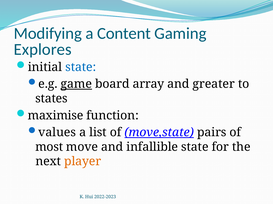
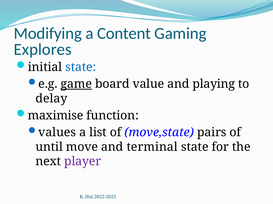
array: array -> value (148, 84)
greater: greater -> playing (214, 84)
states: states -> delay (51, 99)
move,state underline: present -> none (159, 133)
most: most -> until (49, 147)
infallible: infallible -> terminal (152, 147)
player colour: orange -> purple (83, 162)
